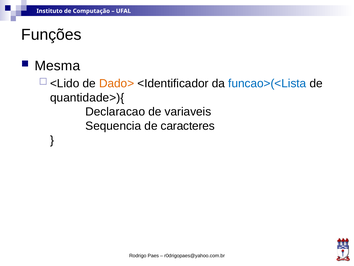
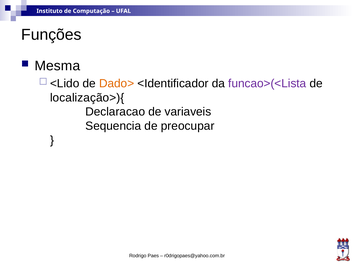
funcao>(<Lista colour: blue -> purple (267, 83)
quantidade>){: quantidade>){ -> localização>){ (87, 97)
caracteres: caracteres -> preocupar (188, 126)
